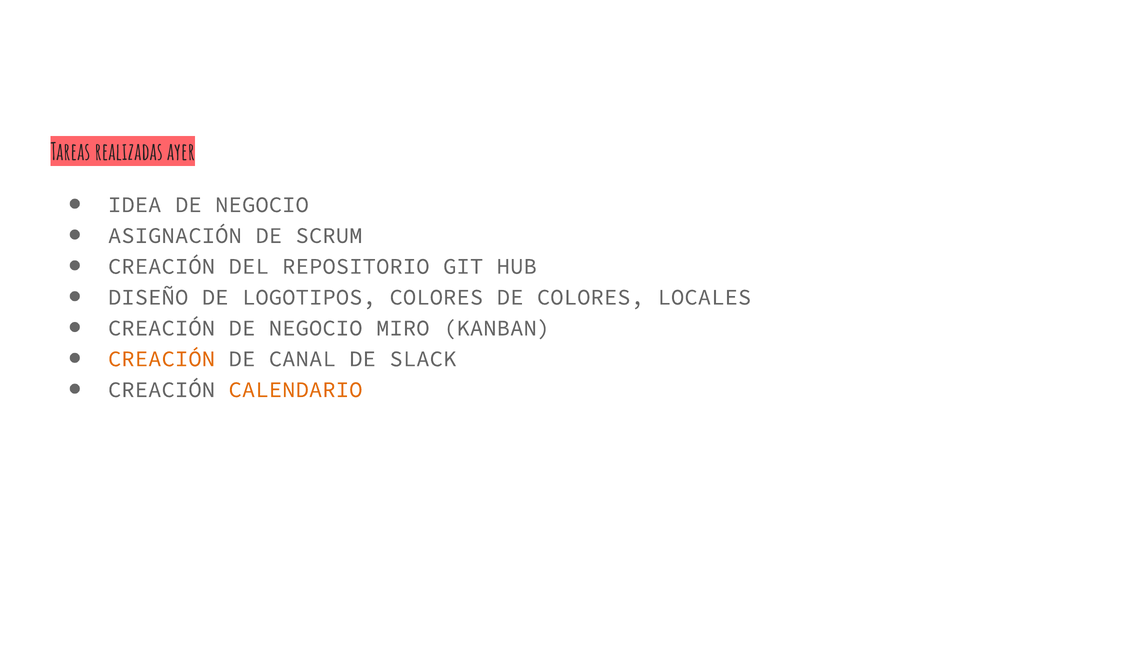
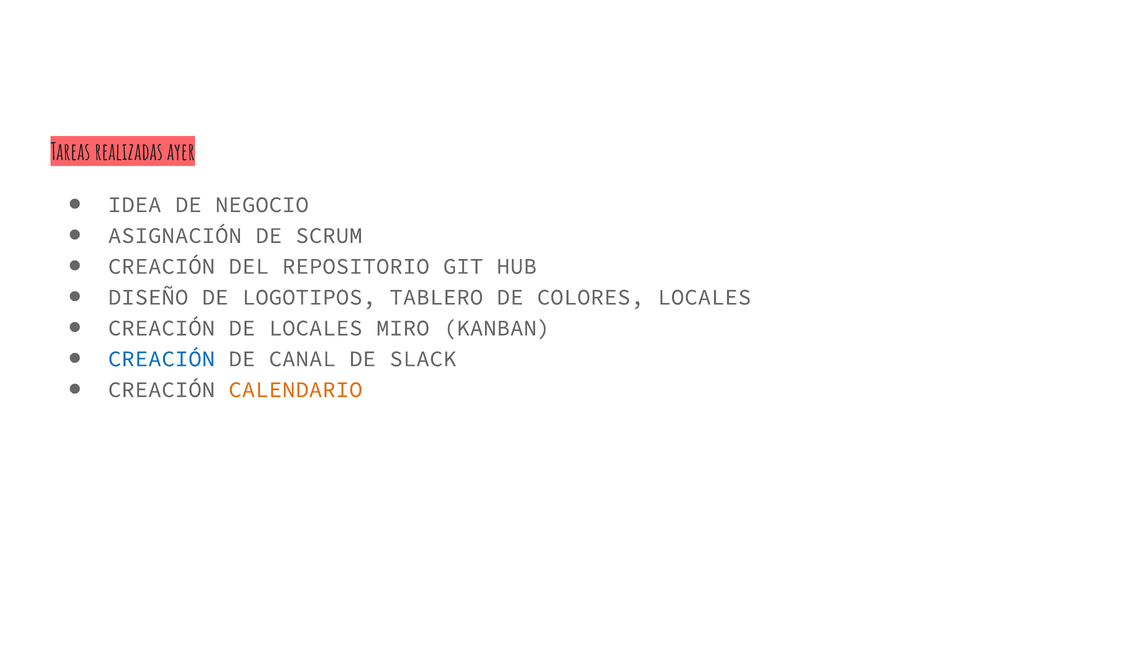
LOGOTIPOS COLORES: COLORES -> TABLERO (436, 297)
CREACIÓN DE NEGOCIO: NEGOCIO -> LOCALES (316, 328)
CREACIÓN colour: orange -> blue (162, 359)
